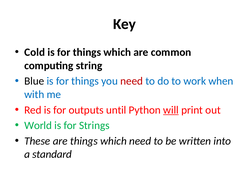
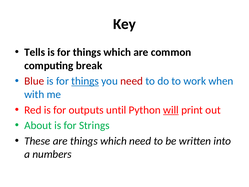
Cold: Cold -> Tells (35, 52)
string: string -> break (89, 66)
Blue colour: black -> red (34, 81)
things underline: none -> present (85, 81)
World: World -> About (38, 125)
standard: standard -> numbers (52, 154)
